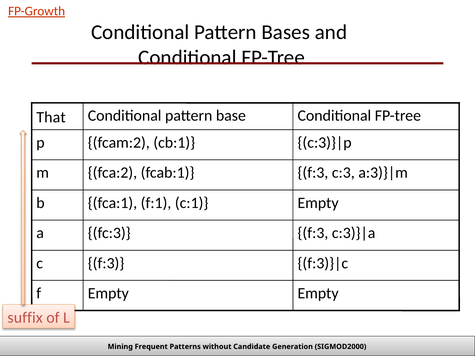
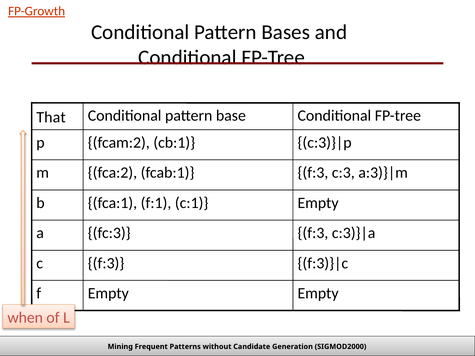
suffix: suffix -> when (25, 318)
